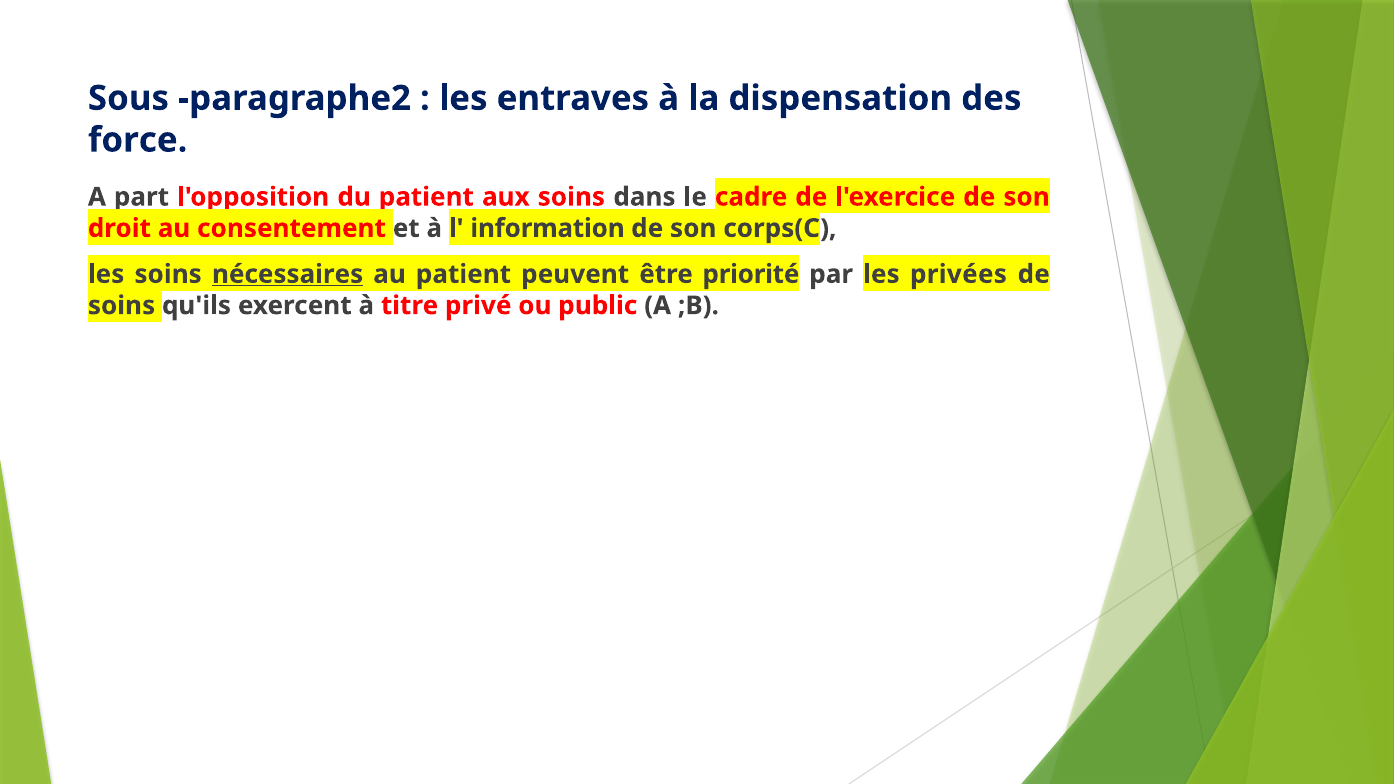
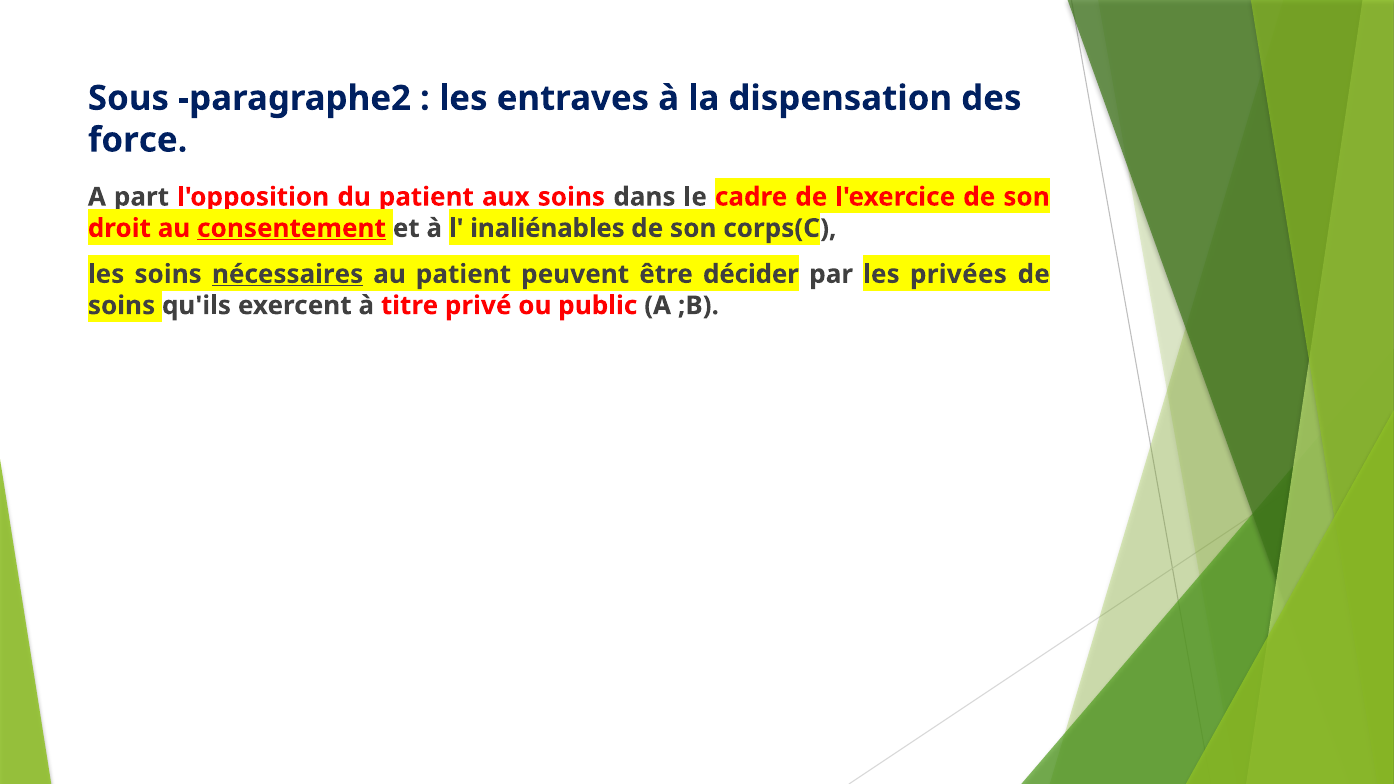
consentement underline: none -> present (291, 228)
information: information -> inaliénables (548, 228)
priorité: priorité -> décider (751, 274)
